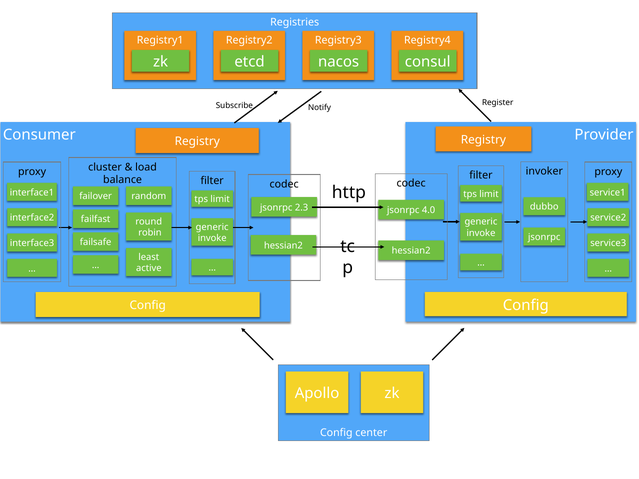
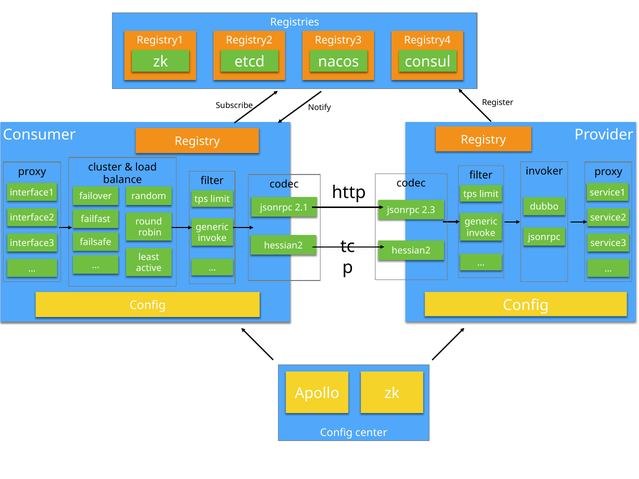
2.3: 2.3 -> 2.1 (302, 208)
4.0: 4.0 -> 2.3 (429, 210)
